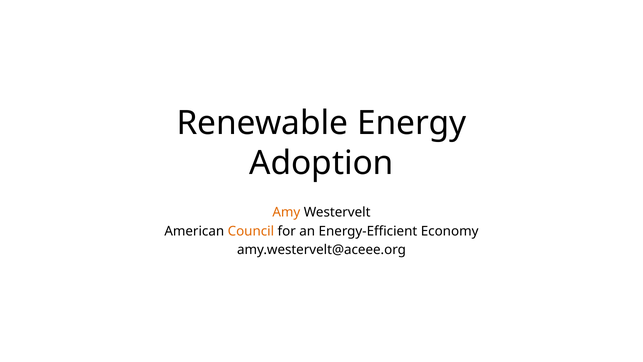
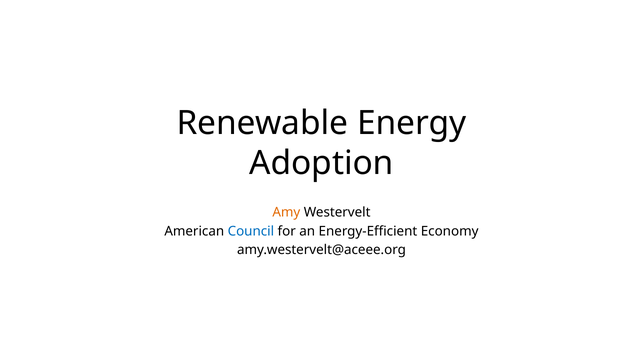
Council colour: orange -> blue (251, 231)
